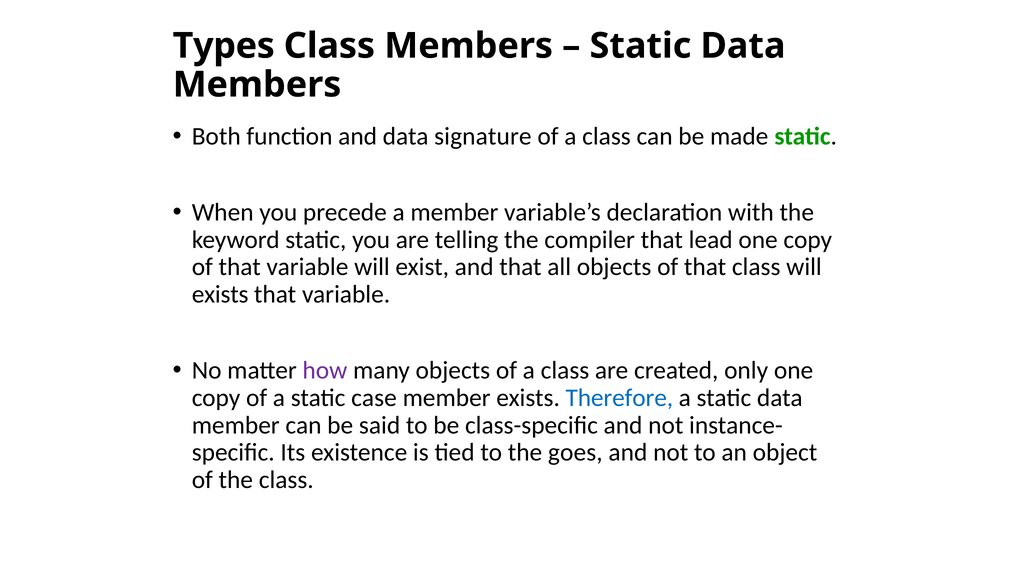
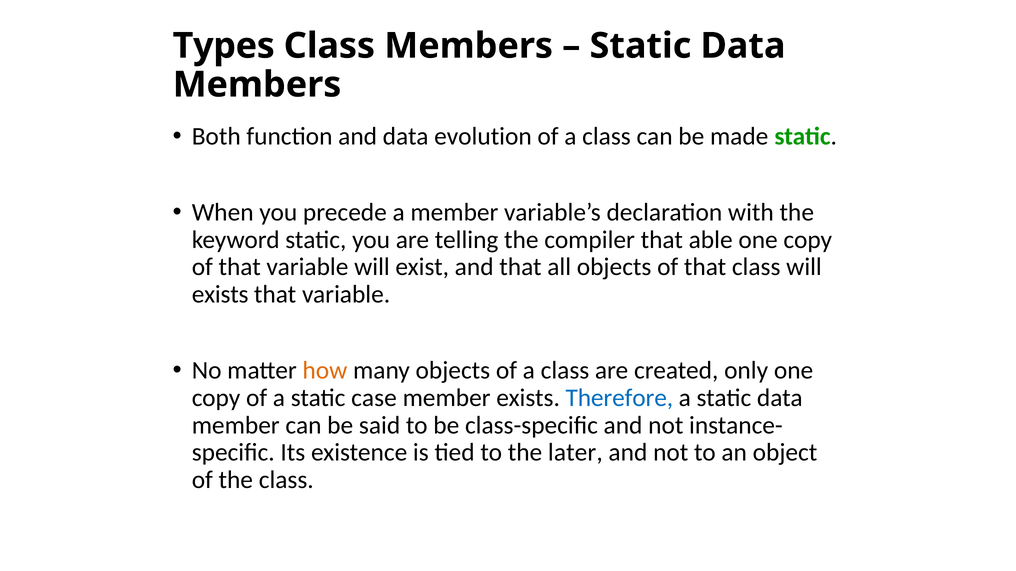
signature: signature -> evolution (483, 136)
lead: lead -> able (711, 240)
how colour: purple -> orange (325, 371)
goes: goes -> later (575, 453)
